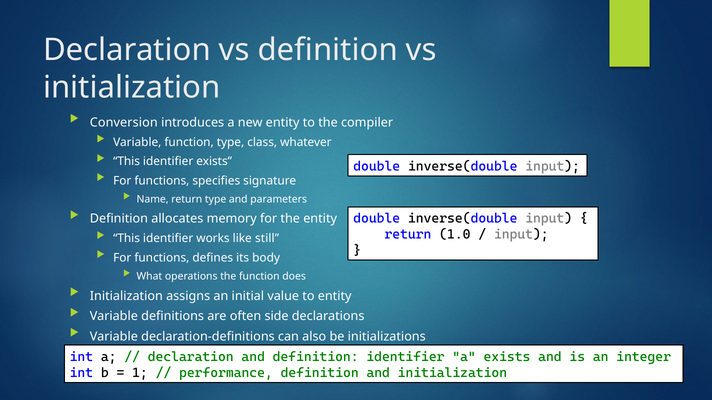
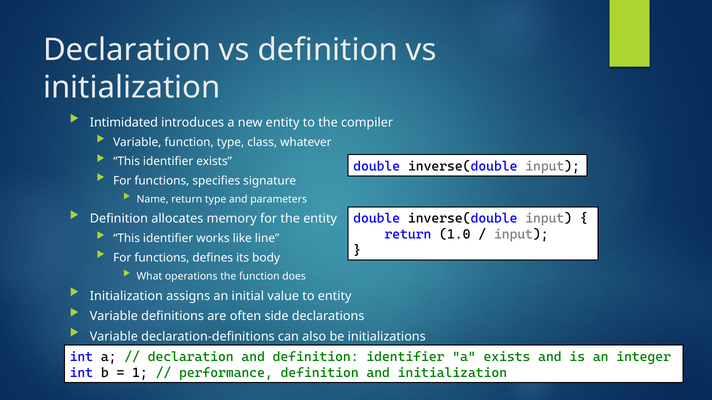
Conversion: Conversion -> Intimidated (124, 123)
still: still -> line (267, 239)
